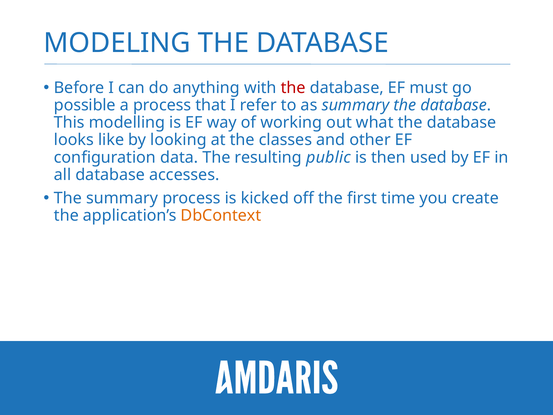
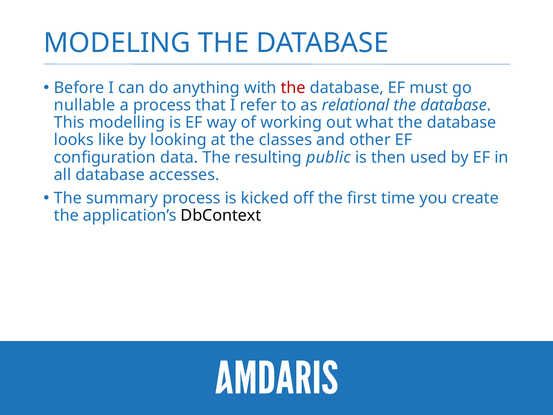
possible: possible -> nullable (85, 105)
as summary: summary -> relational (356, 105)
DbContext colour: orange -> black (221, 215)
